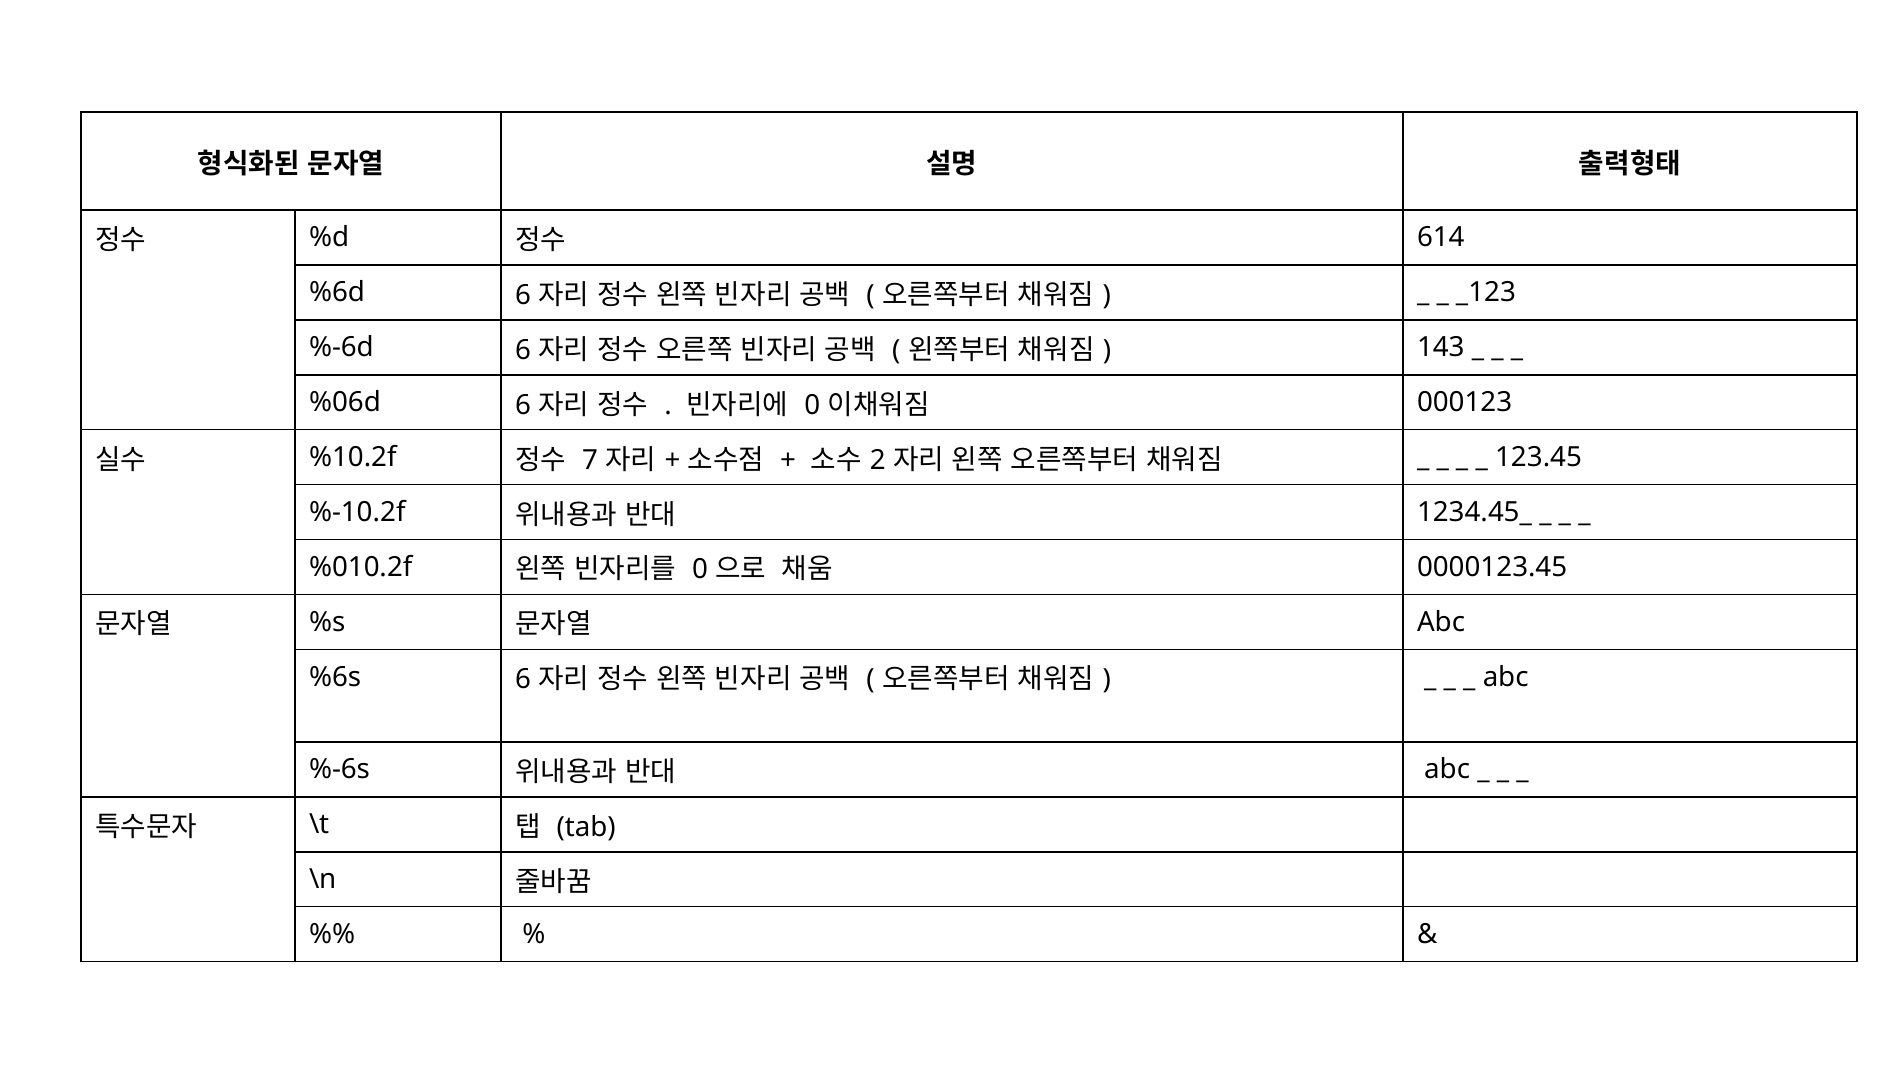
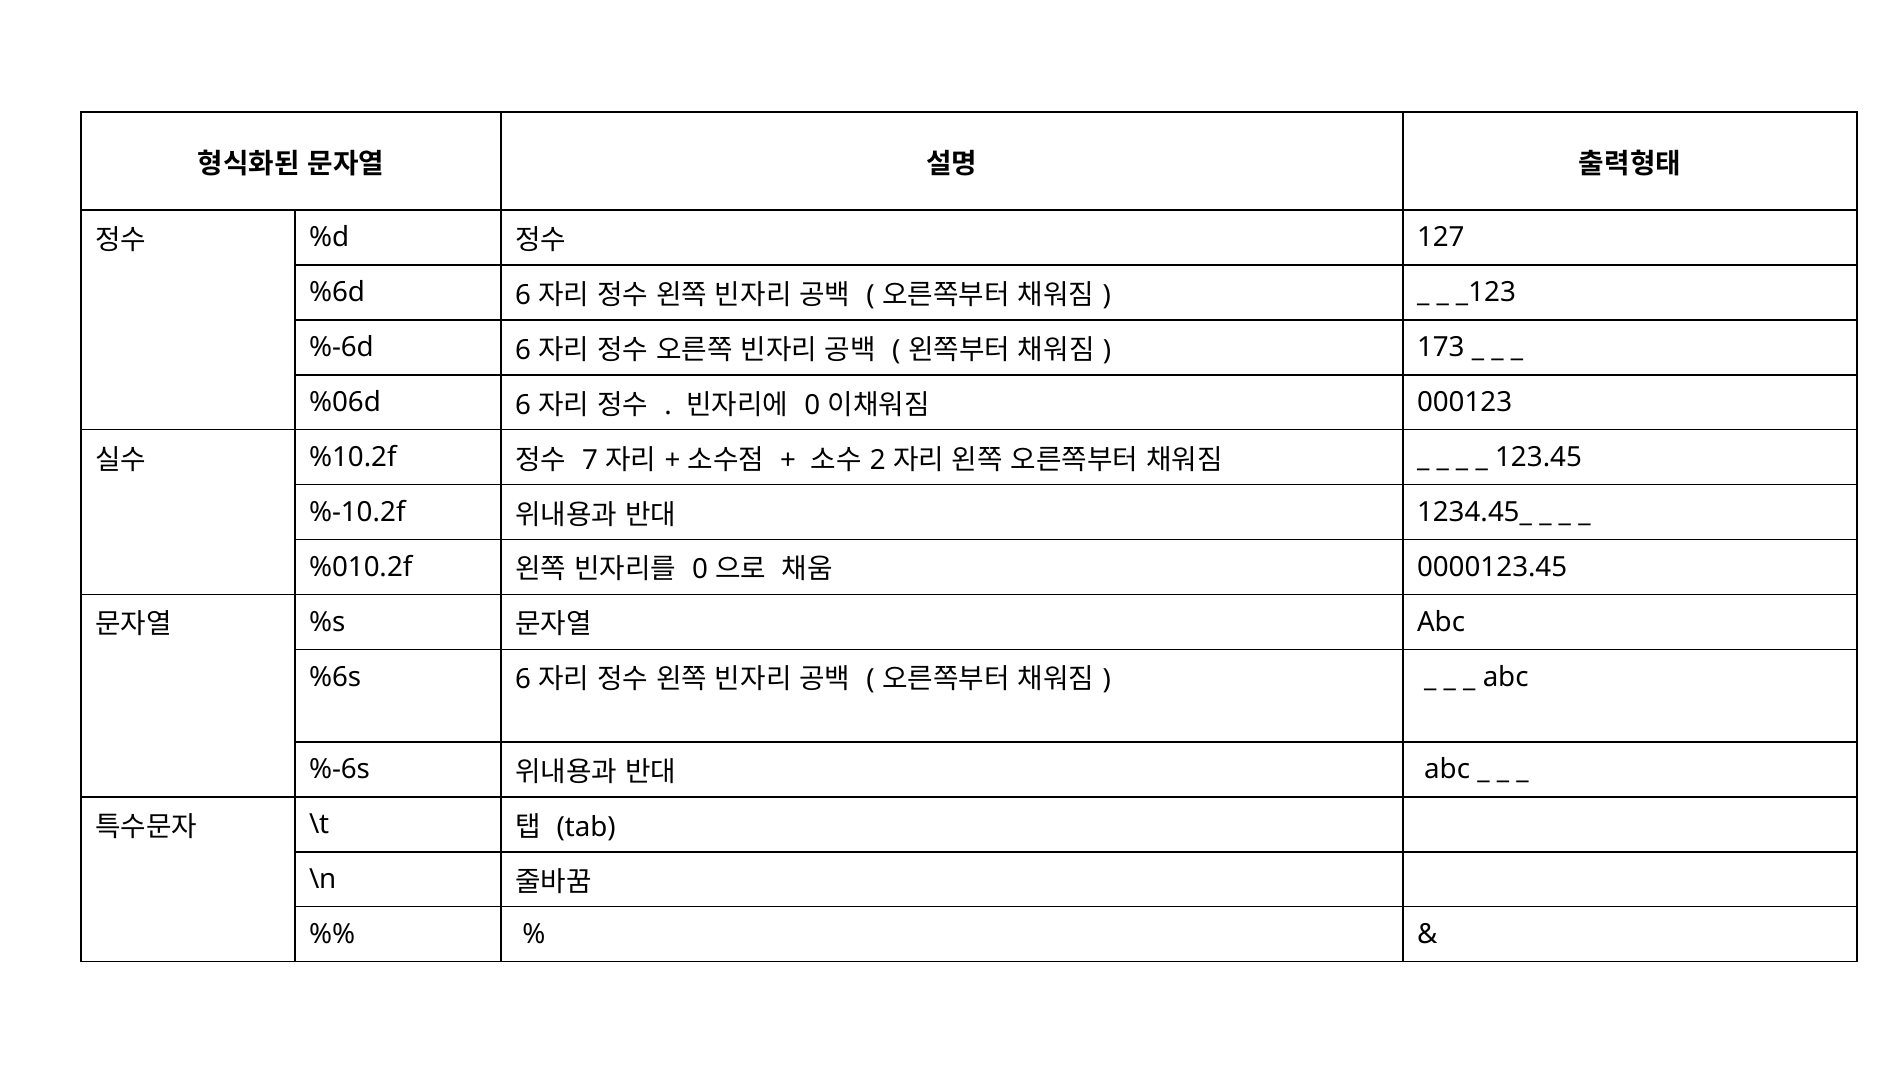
614: 614 -> 127 (1441, 238)
143: 143 -> 173 (1441, 348)
